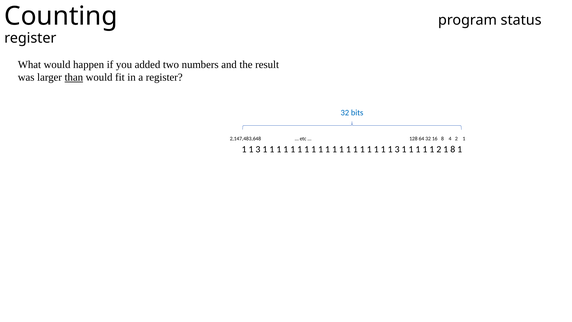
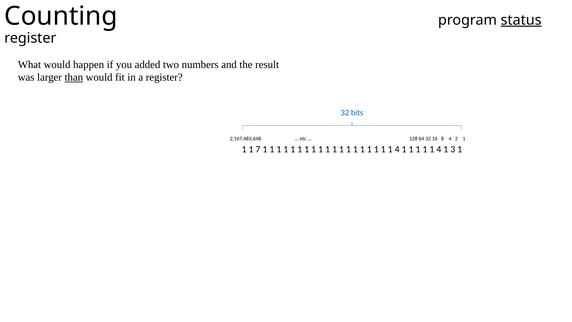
status underline: none -> present (521, 20)
3: 3 -> 7 (258, 149)
3: 3 -> 4 (397, 149)
2: 2 -> 4 (439, 149)
1 8: 8 -> 3 (453, 149)
